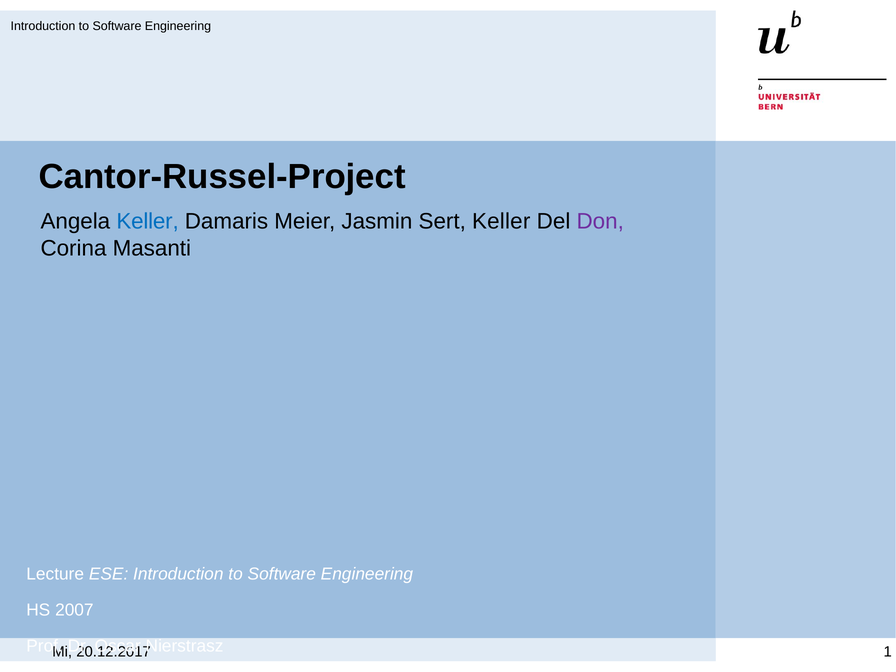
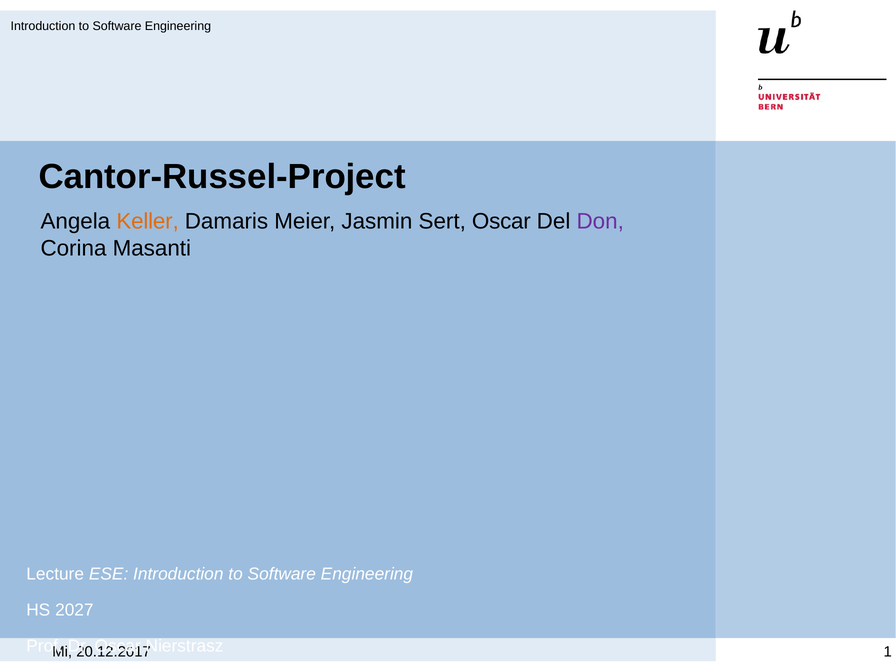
Keller colour: blue -> orange (148, 221)
Sert Keller: Keller -> Oscar (501, 221)
2007: 2007 -> 2027 (74, 610)
